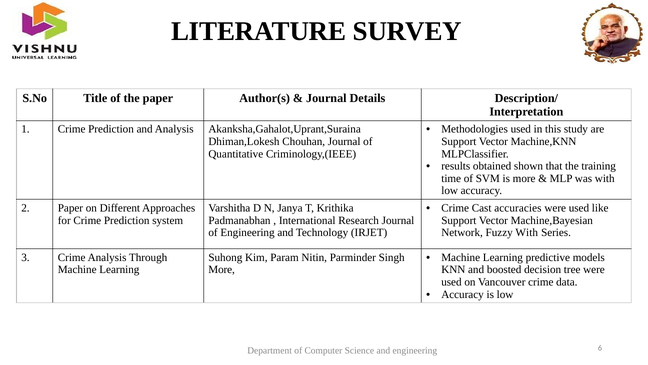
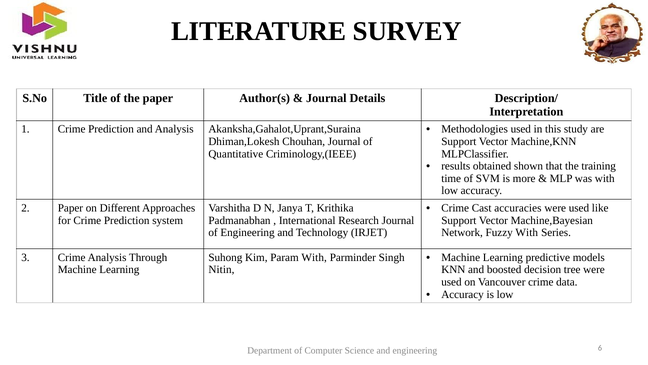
Param Nitin: Nitin -> With (314, 257)
More: More -> Nitin (221, 269)
